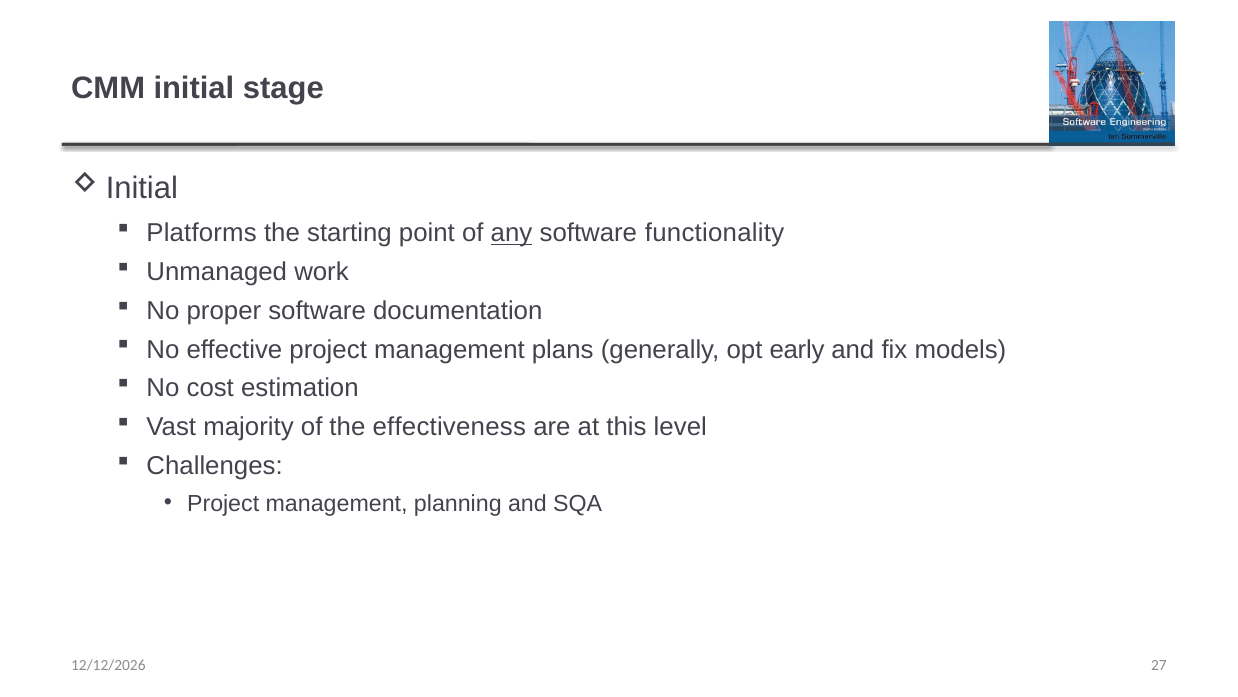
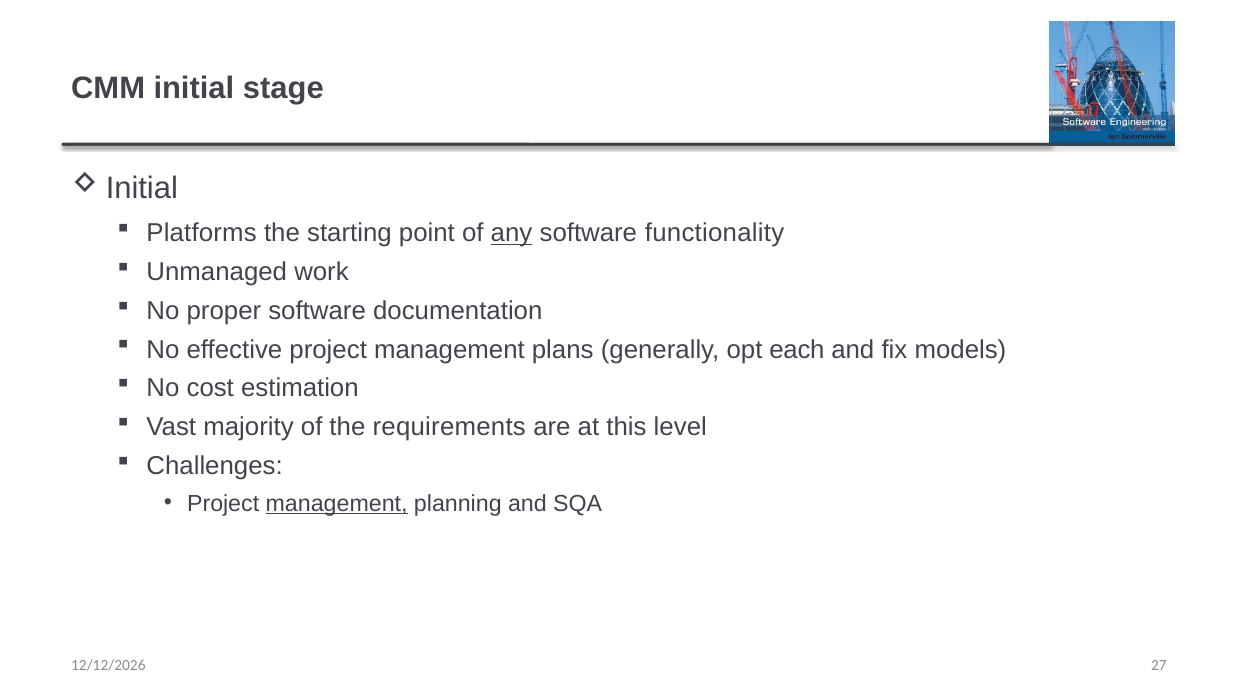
early: early -> each (797, 349)
effectiveness: effectiveness -> requirements (449, 427)
management underline: none -> present (337, 503)
